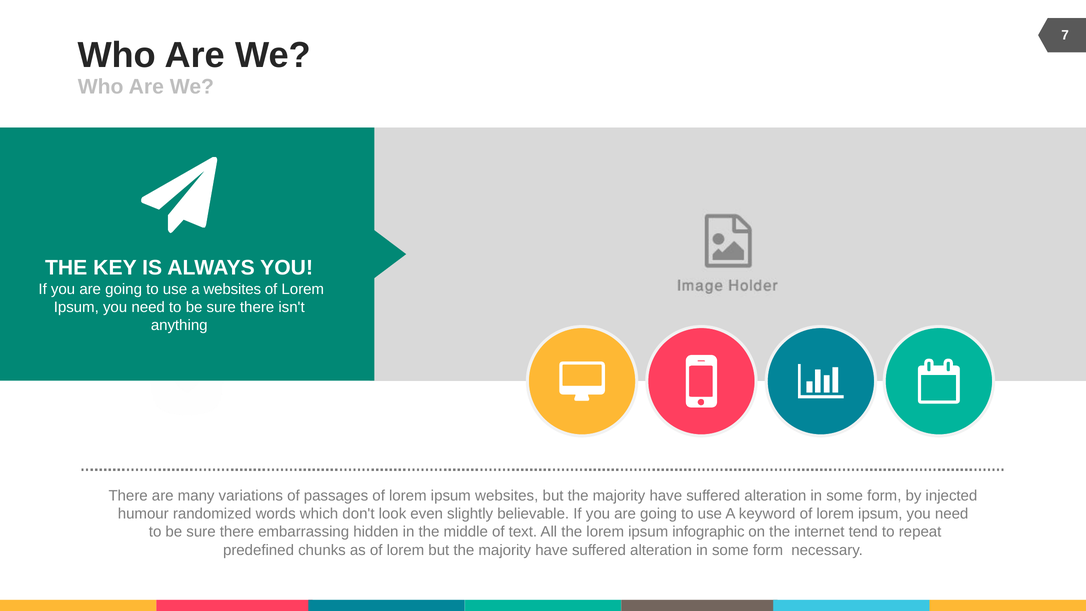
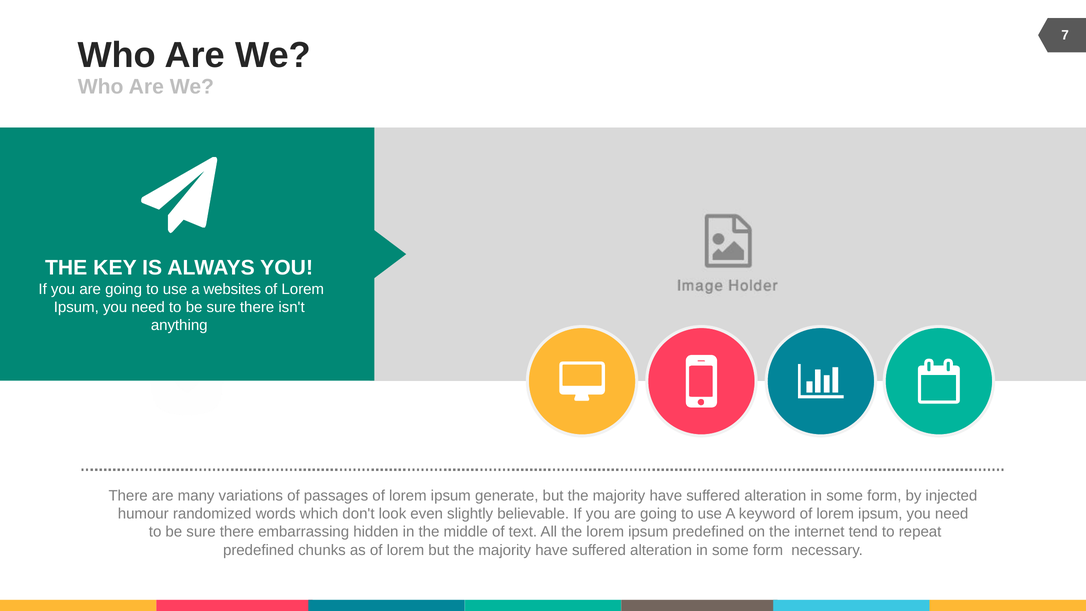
ipsum websites: websites -> generate (507, 496)
ipsum infographic: infographic -> predefined (708, 532)
